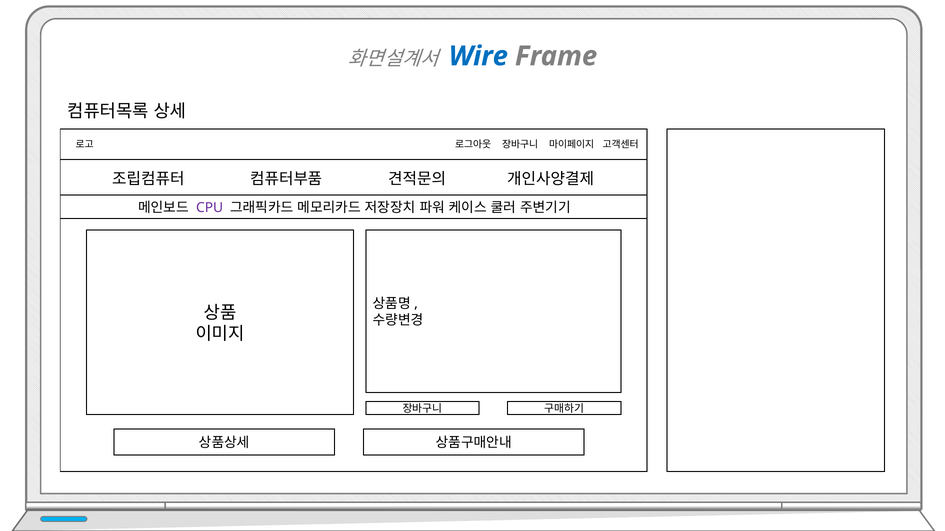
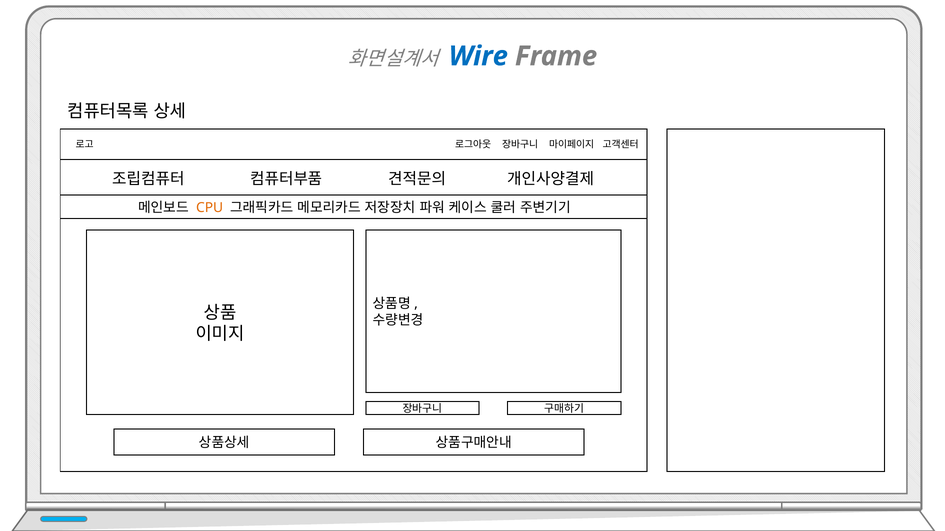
CPU colour: purple -> orange (210, 208)
